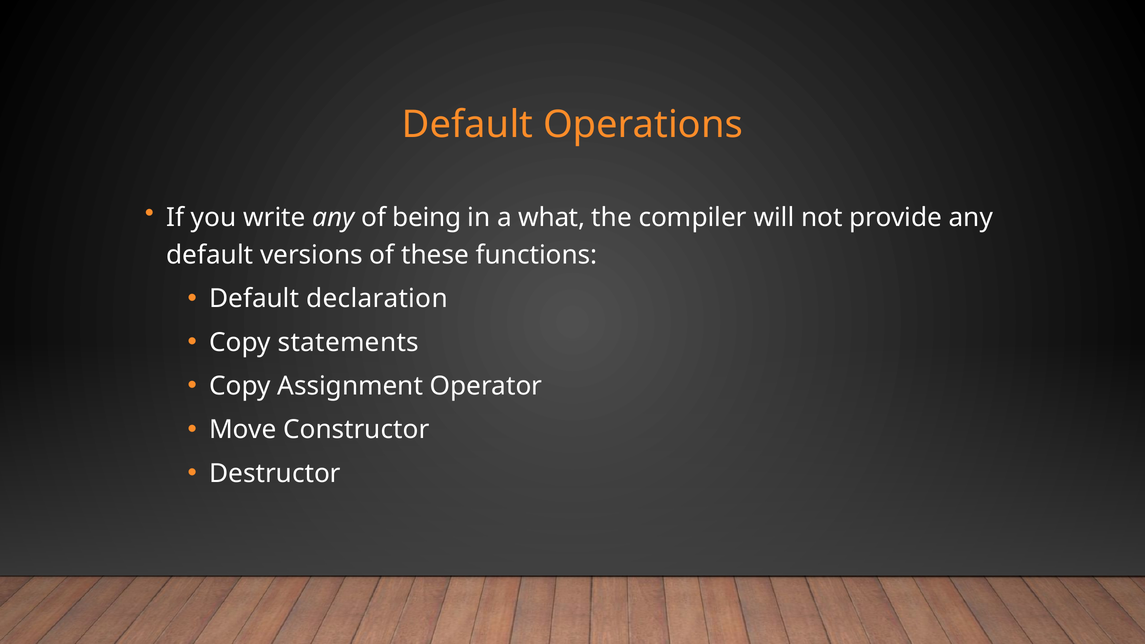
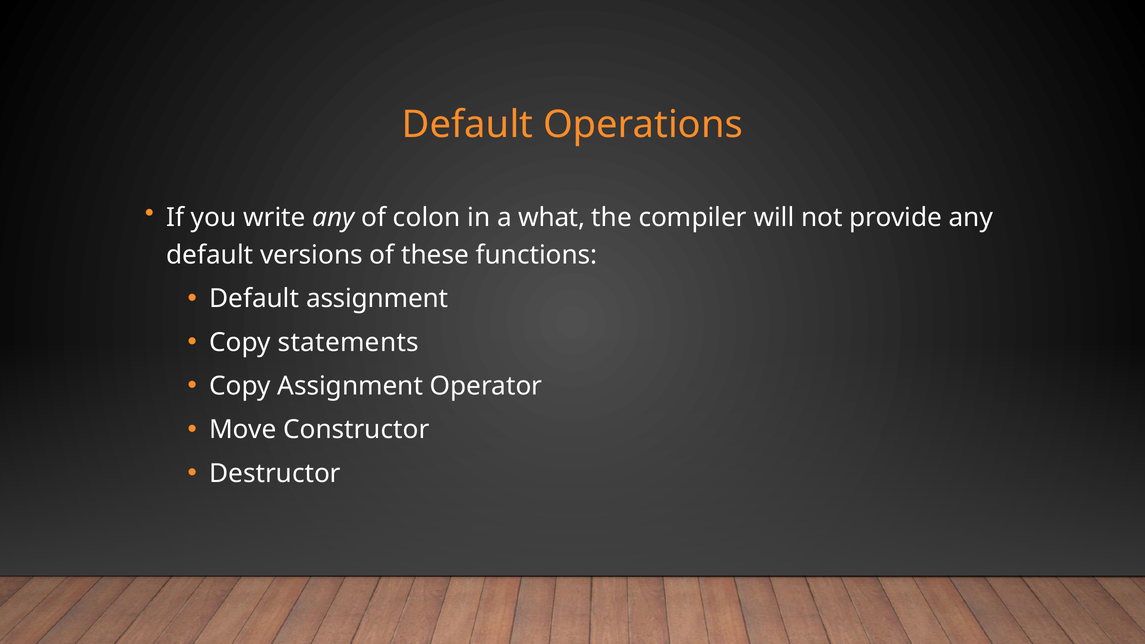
being: being -> colon (427, 217)
Default declaration: declaration -> assignment (377, 299)
